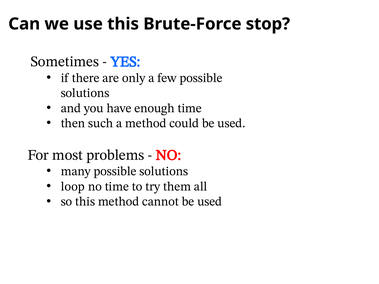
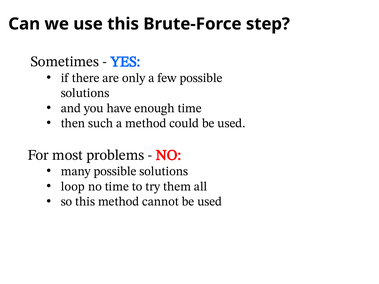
stop: stop -> step (268, 24)
